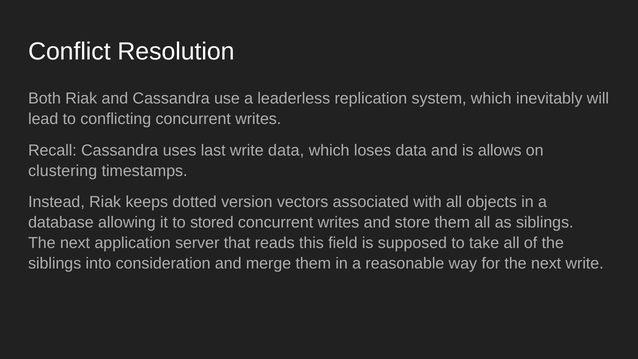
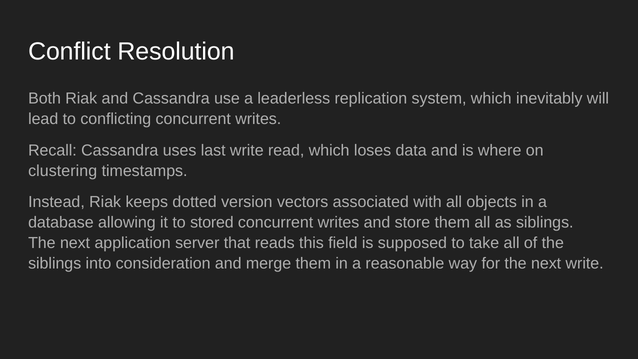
write data: data -> read (286, 150)
allows: allows -> where (500, 150)
